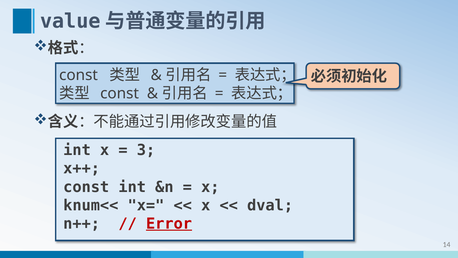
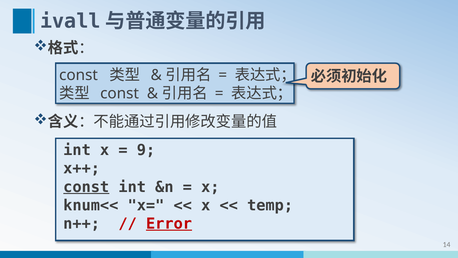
value: value -> ivall (70, 21)
3: 3 -> 9 (146, 150)
const underline: none -> present (86, 187)
dval: dval -> temp (270, 205)
